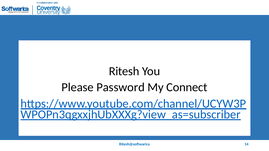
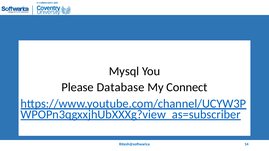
Ritesh: Ritesh -> Mysql (124, 71)
Password: Password -> Database (121, 87)
